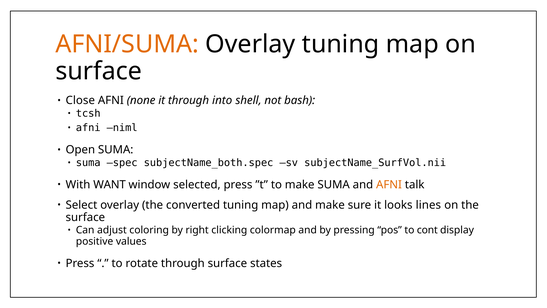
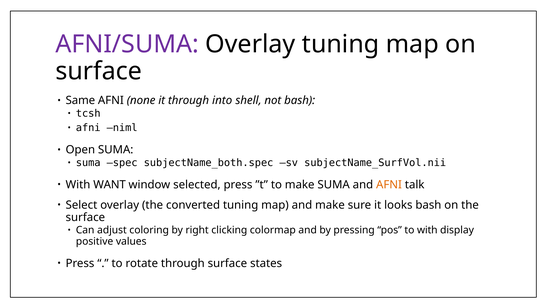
AFNI/SUMA colour: orange -> purple (127, 44)
Close: Close -> Same (80, 100)
looks lines: lines -> bash (428, 205)
to cont: cont -> with (427, 230)
